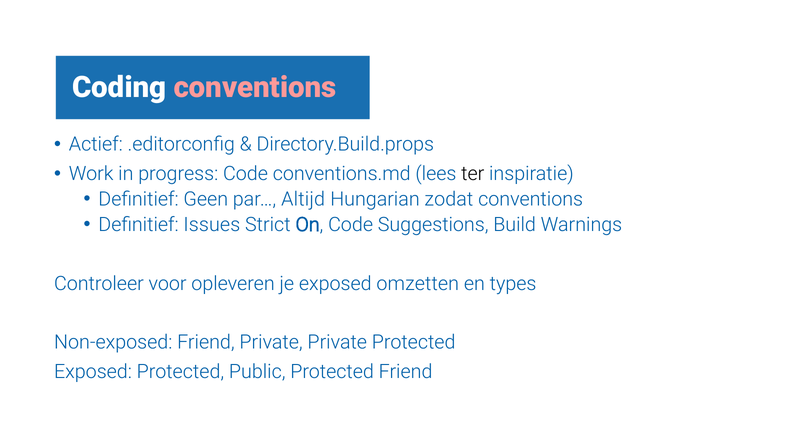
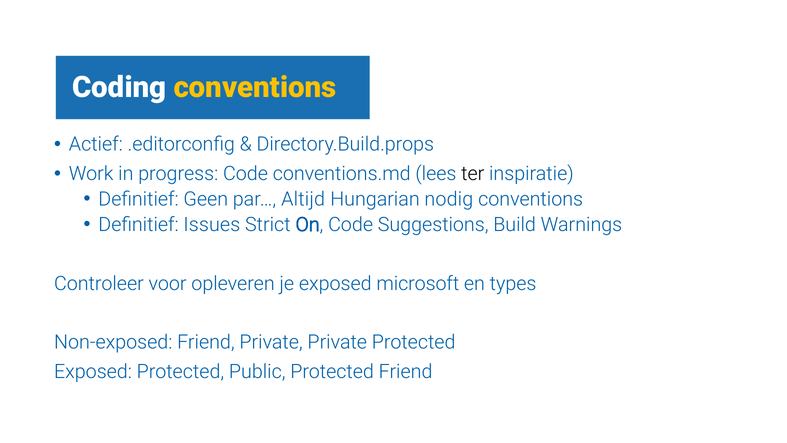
conventions colour: pink -> yellow (255, 87)
zodat: zodat -> nodig (449, 199)
omzetten: omzetten -> microsoft (418, 283)
